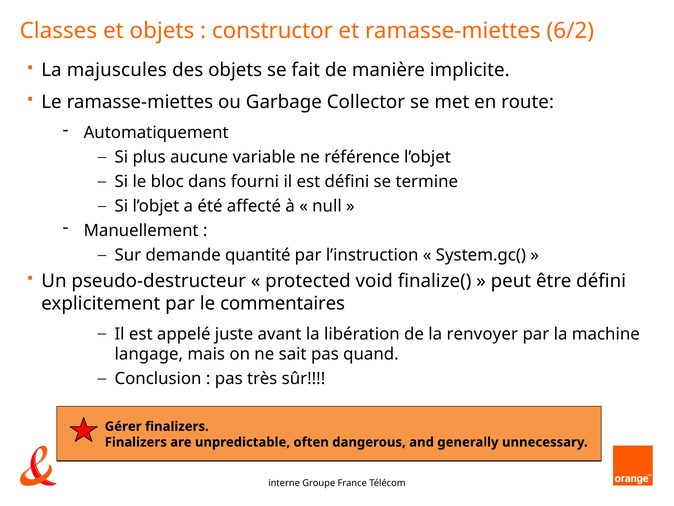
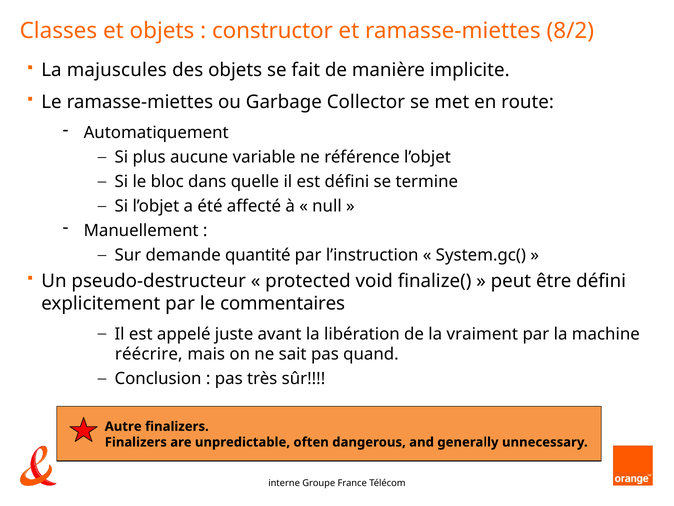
6/2: 6/2 -> 8/2 (570, 31)
fourni: fourni -> quelle (255, 182)
renvoyer: renvoyer -> vraiment (482, 334)
langage: langage -> réécrire (149, 354)
Gérer: Gérer -> Autre (123, 426)
